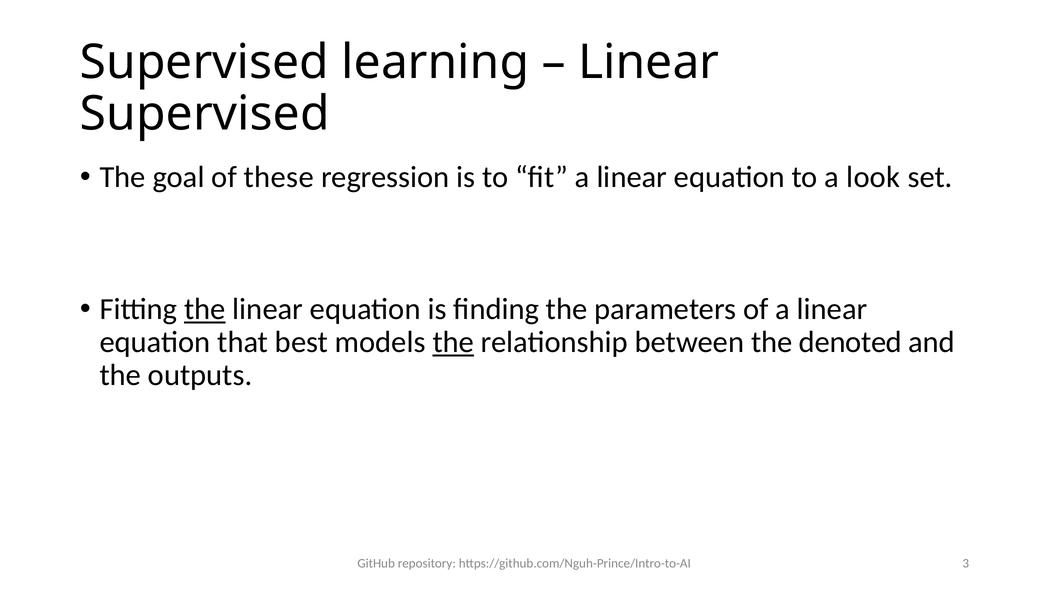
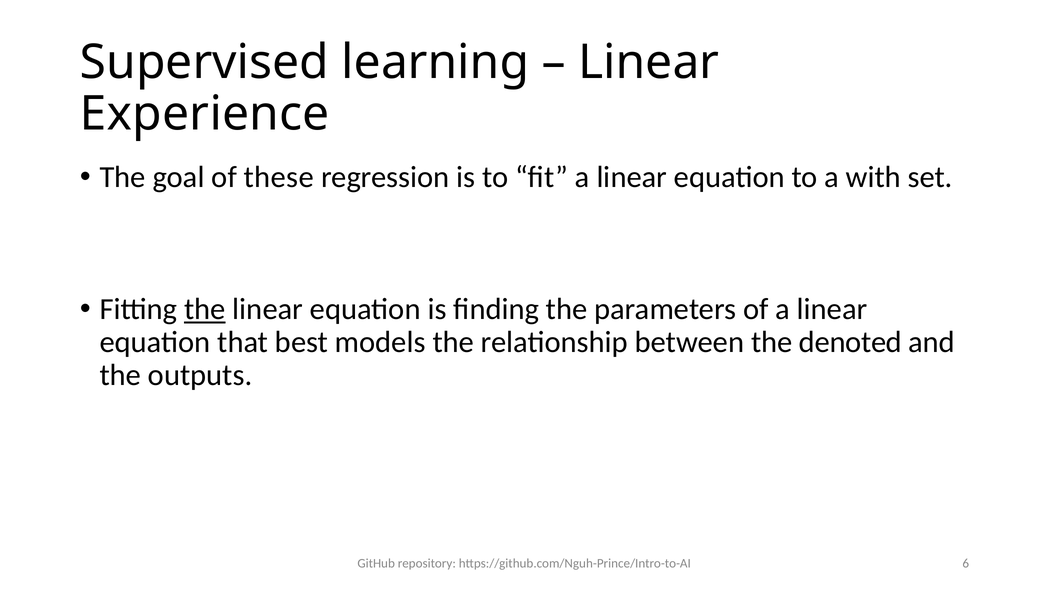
Supervised: Supervised -> Experience (205, 114)
look: look -> with (873, 177)
the underline: present -> none (453, 342)
3: 3 -> 6 (966, 563)
